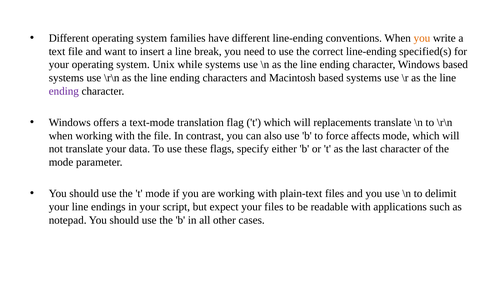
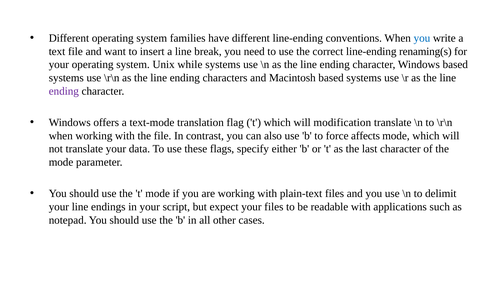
you colour: orange -> blue (422, 38)
specified(s: specified(s -> renaming(s (425, 51)
replacements: replacements -> modification (342, 122)
